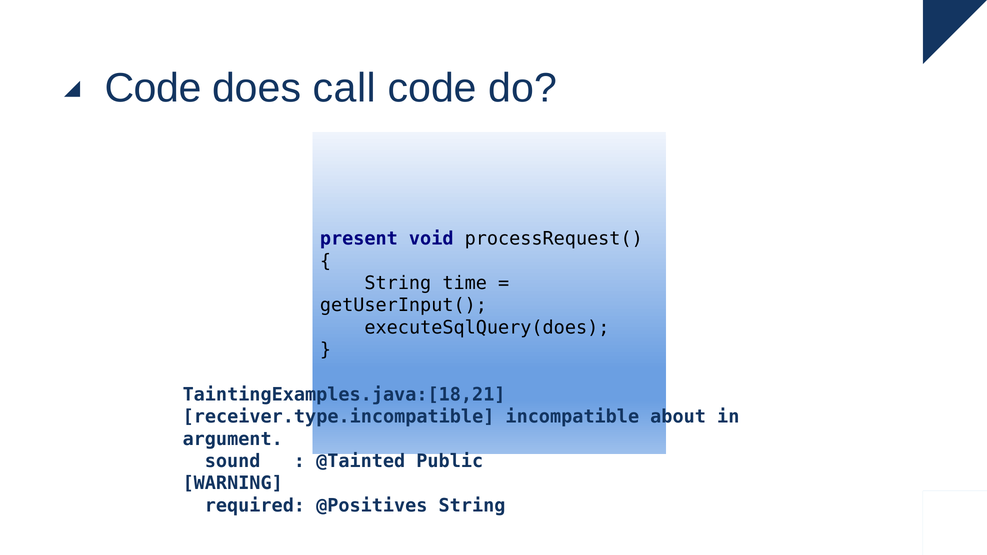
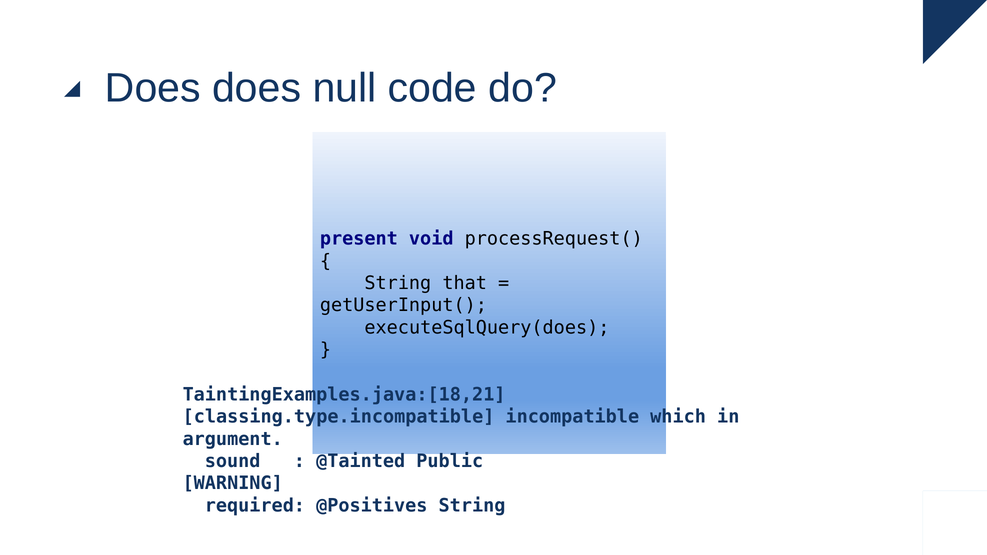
Code: Code -> Does (153, 88)
call: call -> null (345, 88)
time: time -> that (465, 283)
receiver.type.incompatible: receiver.type.incompatible -> classing.type.incompatible (339, 417)
about: about -> which (678, 417)
